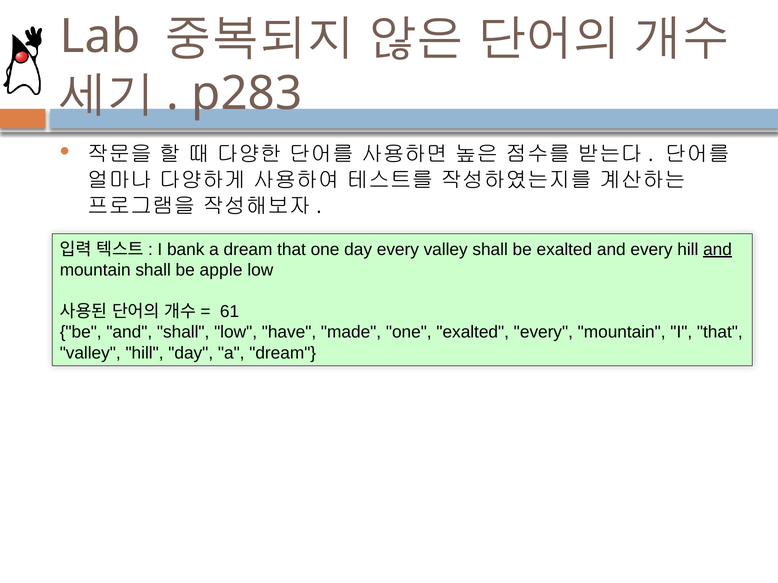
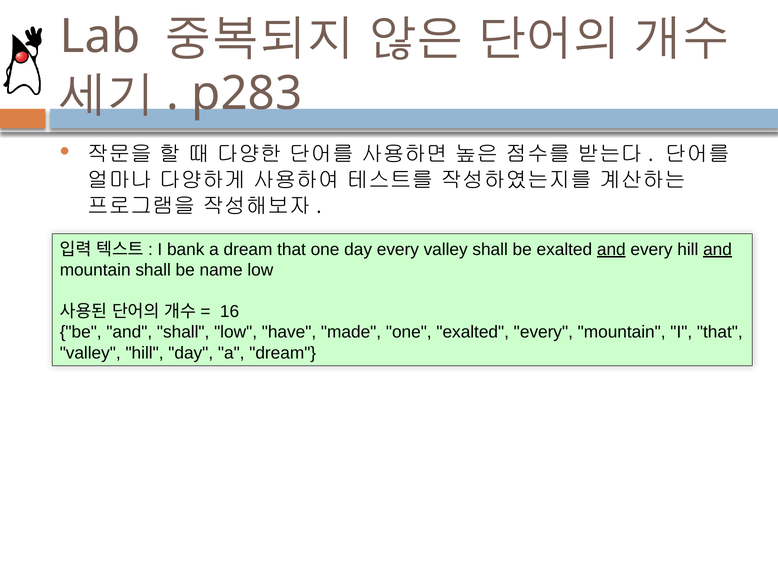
and underline: none -> present (611, 250)
apple: apple -> name (221, 270)
61: 61 -> 16 (230, 312)
